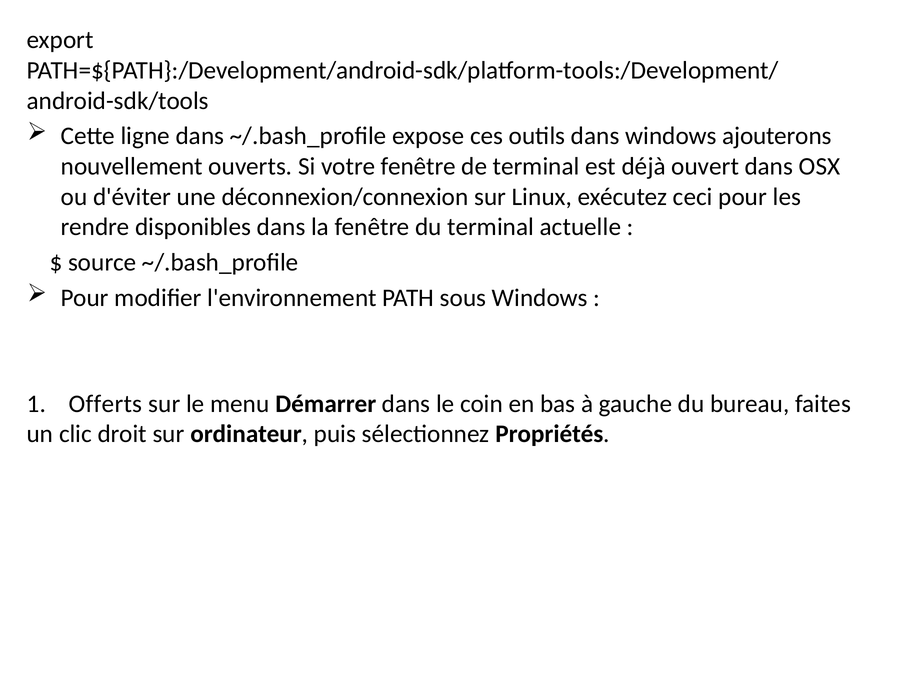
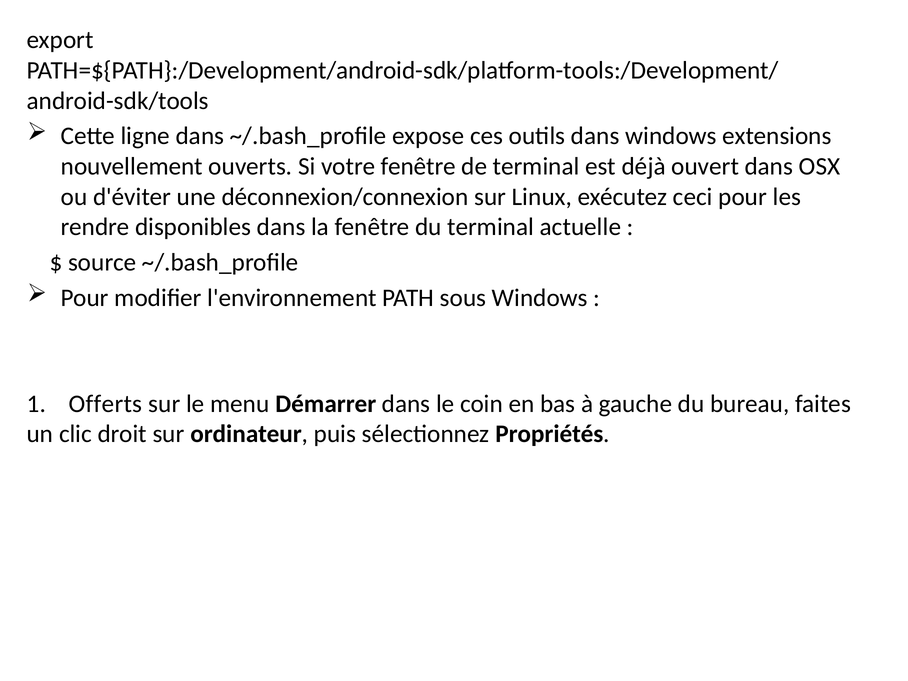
ajouterons: ajouterons -> extensions (777, 136)
